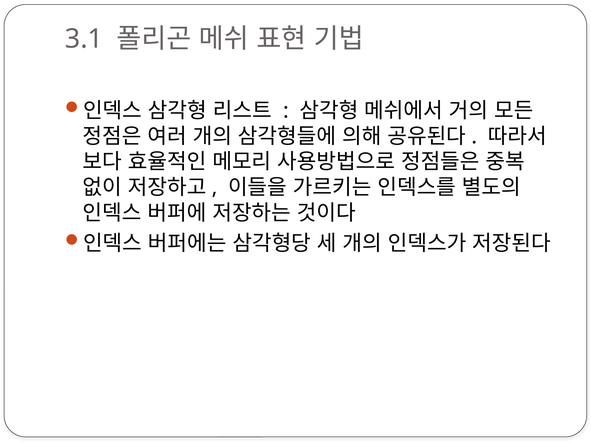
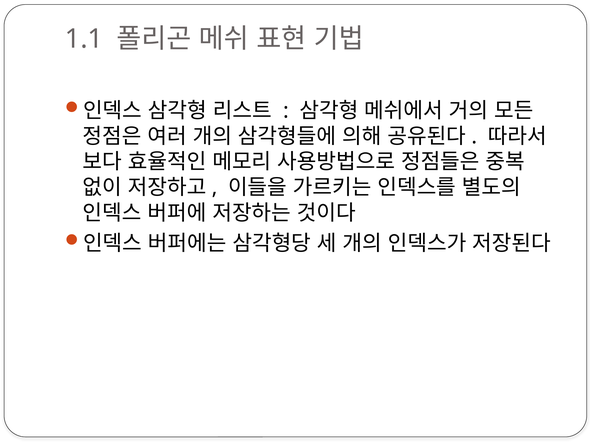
3.1: 3.1 -> 1.1 (84, 39)
